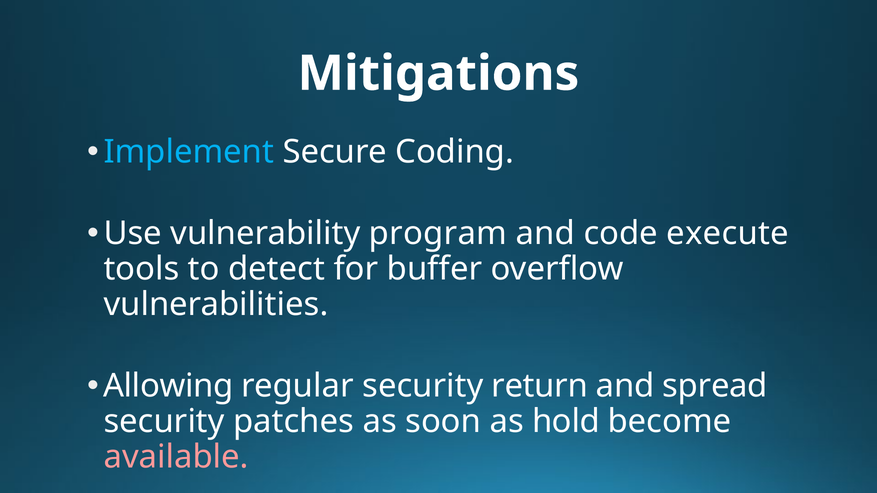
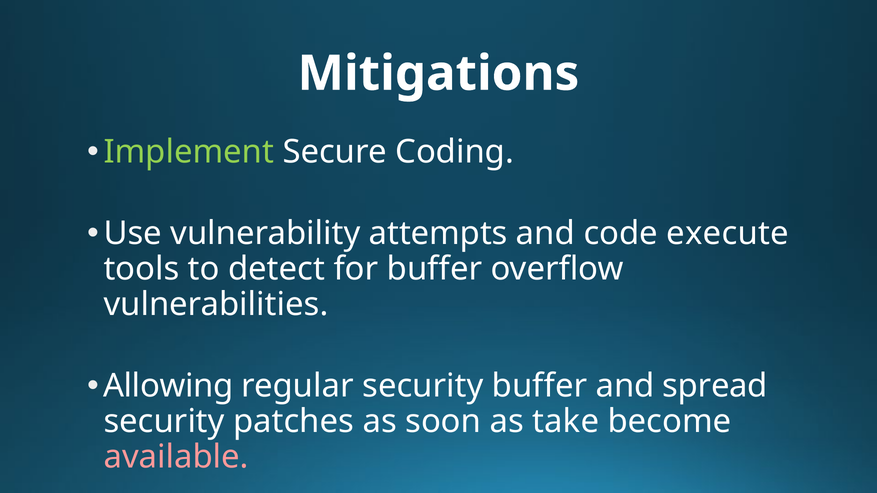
Implement colour: light blue -> light green (189, 152)
program: program -> attempts (438, 234)
security return: return -> buffer (540, 386)
hold: hold -> take (566, 422)
